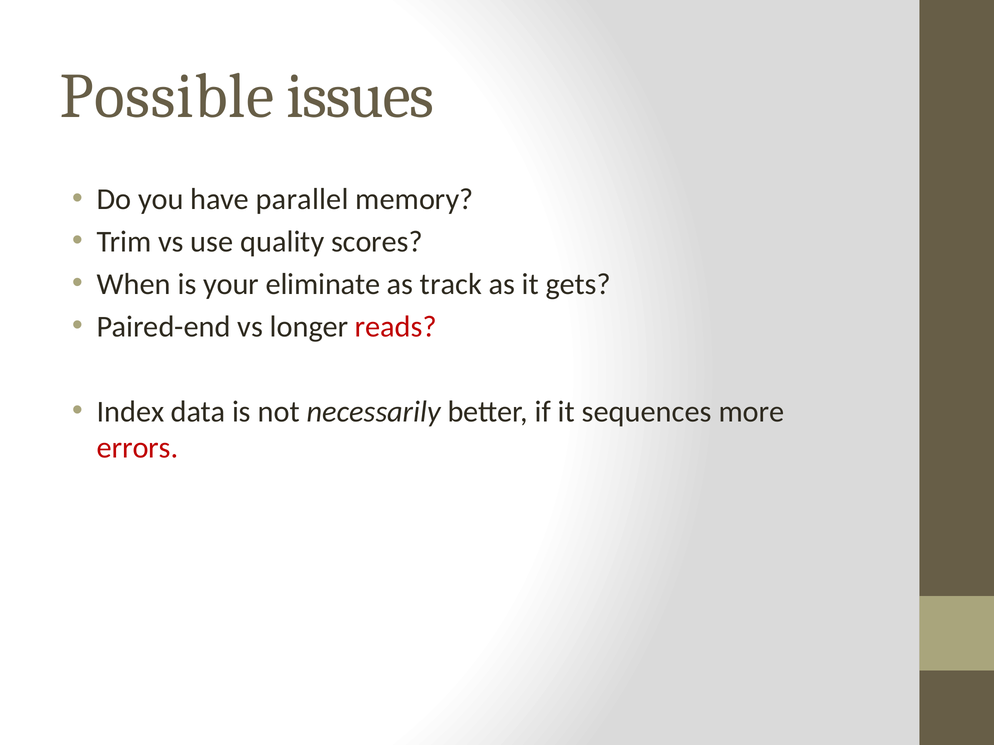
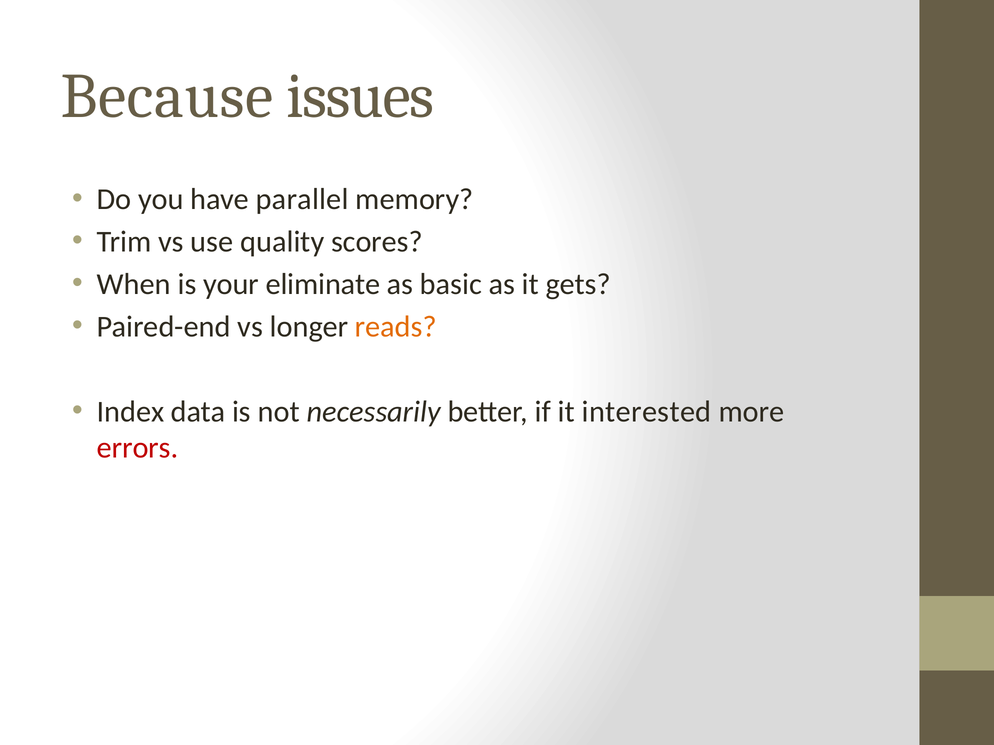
Possible: Possible -> Because (167, 96)
track: track -> basic (451, 284)
reads colour: red -> orange (396, 327)
sequences: sequences -> interested (647, 412)
